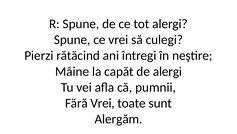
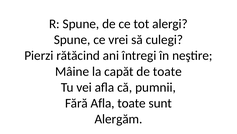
de alergi: alergi -> toate (167, 71)
Fără Vrei: Vrei -> Afla (103, 103)
